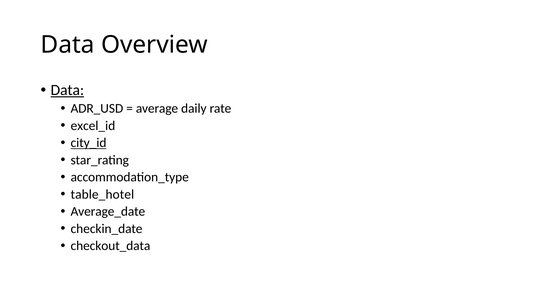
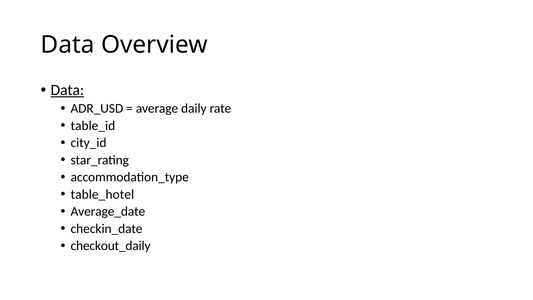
excel_id: excel_id -> table_id (93, 126)
city_id underline: present -> none (89, 143)
checkout_data: checkout_data -> checkout_daily (111, 246)
